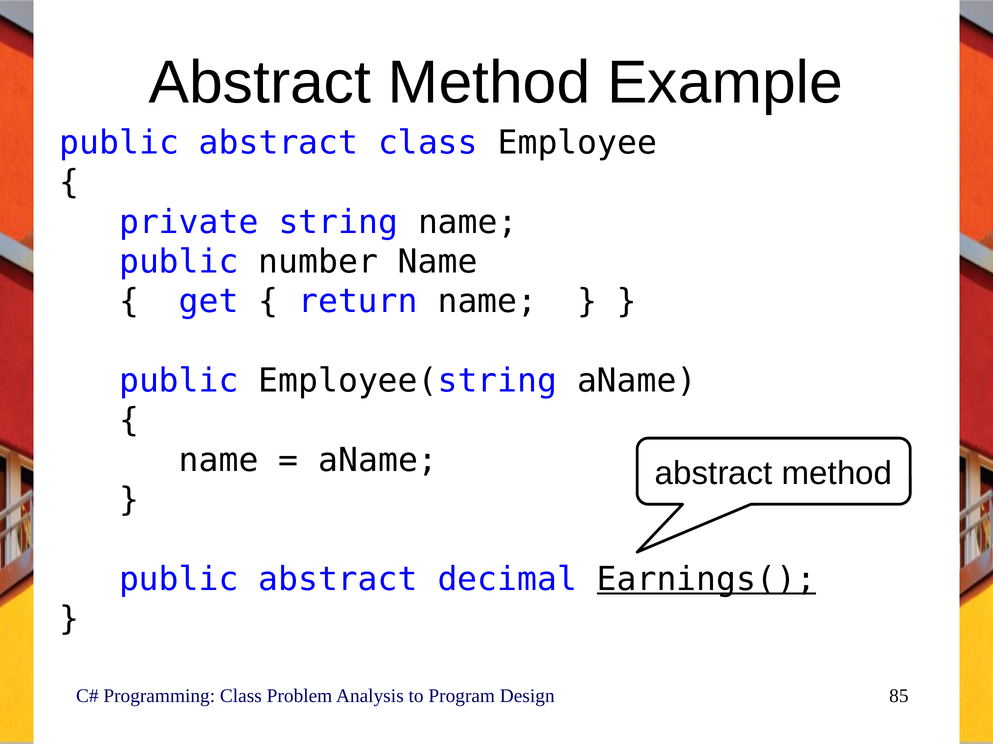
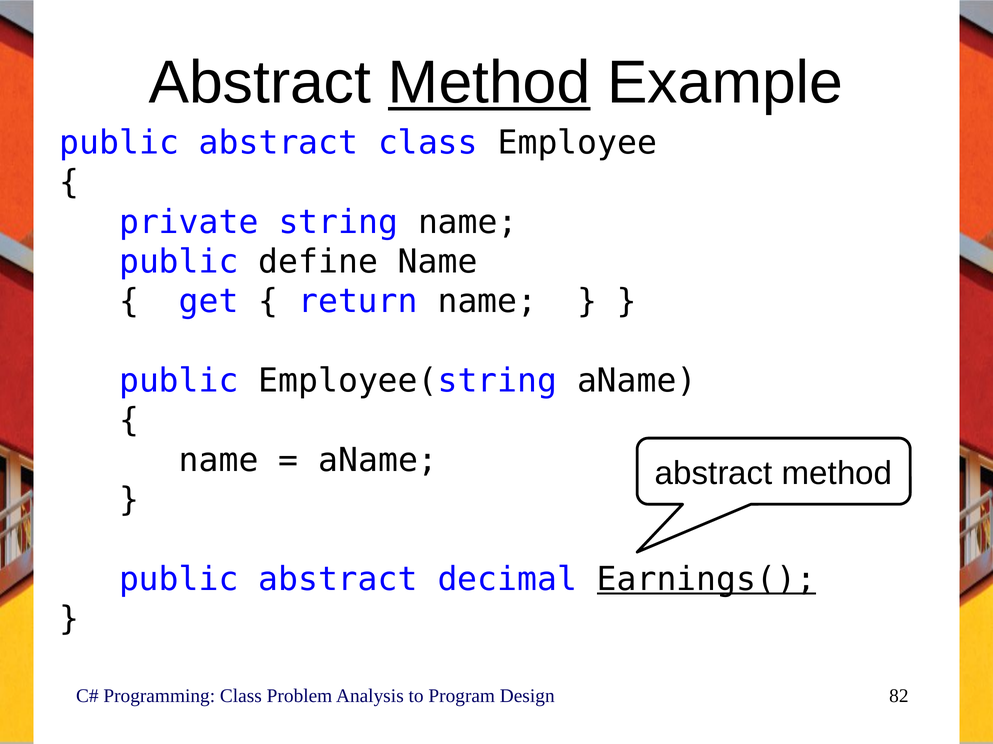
Method underline: none -> present (489, 83)
number: number -> define (318, 262)
85: 85 -> 82 (899, 696)
